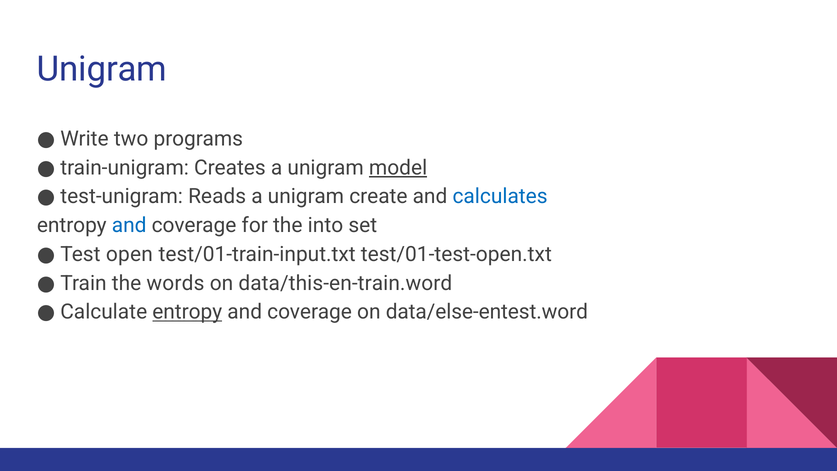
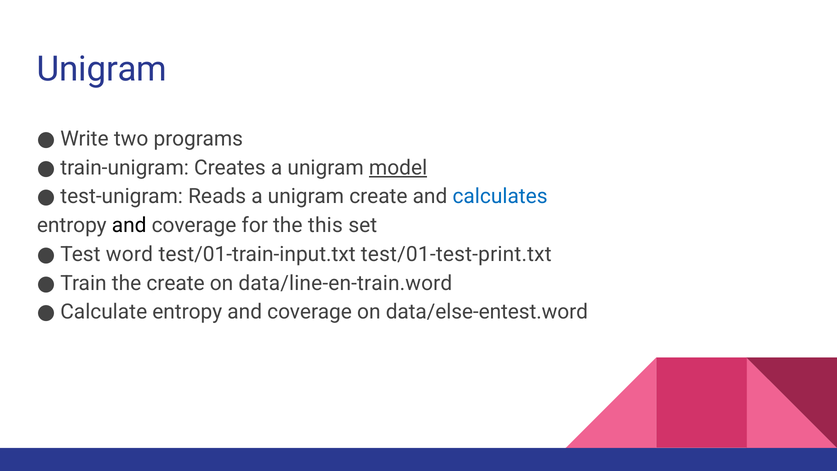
and colour: blue -> black (129, 225)
into: into -> this (325, 225)
open: open -> word (129, 254)
test/01-test-open.txt: test/01-test-open.txt -> test/01-test-print.txt (456, 254)
the words: words -> create (176, 283)
data/this-en-train.word: data/this-en-train.word -> data/line-en-train.word (345, 283)
entropy underline: present -> none (187, 312)
